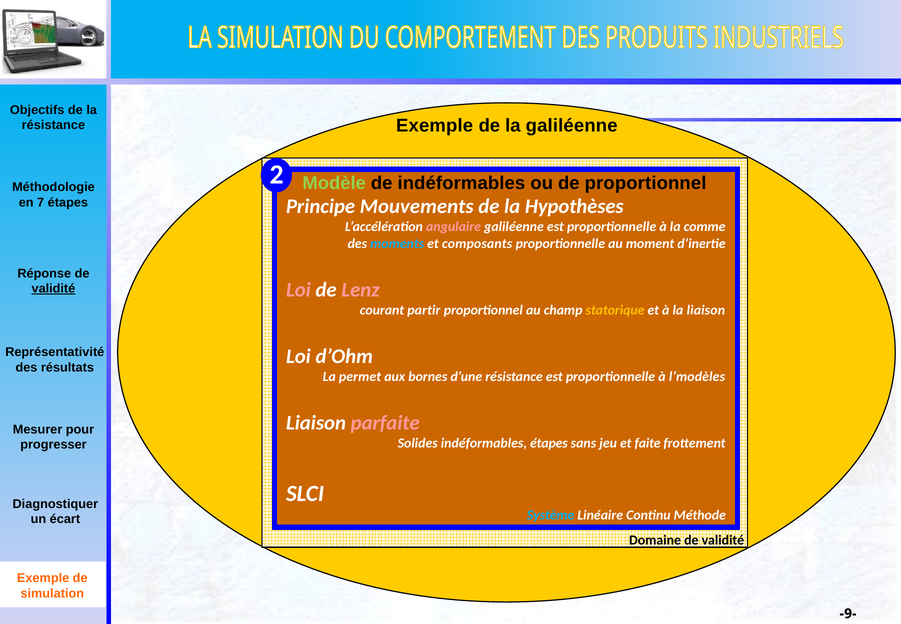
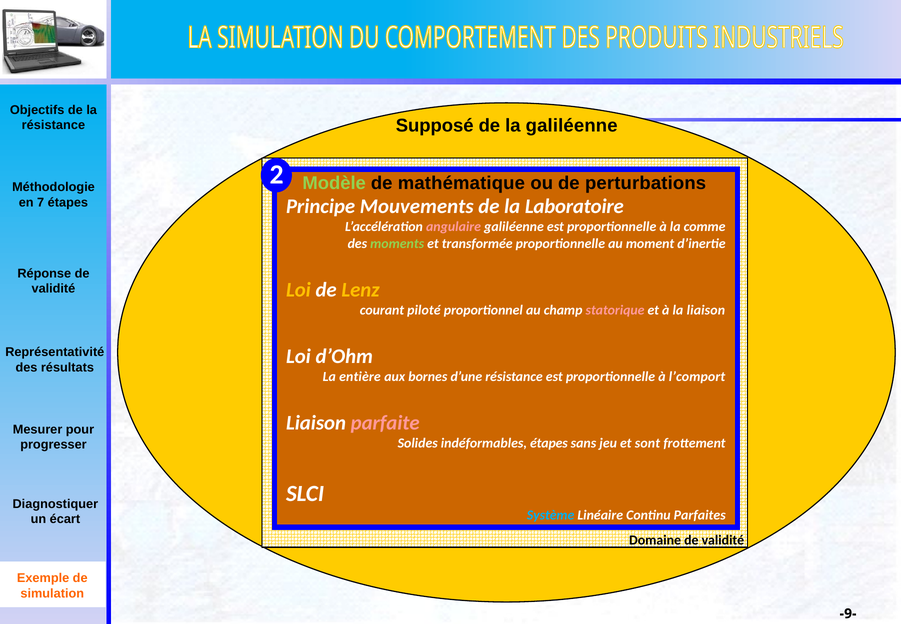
Exemple: Exemple -> Supposé (435, 126)
de indéformables: indéformables -> mathématique (461, 183)
de proportionnel: proportionnel -> perturbations (646, 183)
Hypothèses: Hypothèses -> Laboratoire (574, 206)
moments colour: light blue -> light green (397, 243)
composants: composants -> transformée (477, 243)
Loi colour: pink -> yellow (298, 290)
Lenz colour: pink -> yellow (360, 290)
validité underline: present -> none (53, 289)
partir: partir -> piloté (424, 310)
statorique colour: yellow -> pink (615, 310)
permet: permet -> entière (360, 376)
l’modèles: l’modèles -> l’comport (697, 376)
faite: faite -> sont (647, 443)
Méthode: Méthode -> Parfaites (700, 515)
